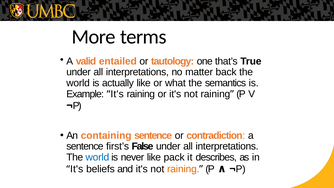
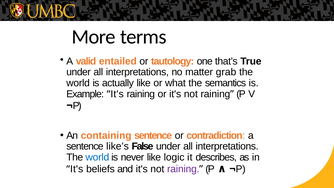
back: back -> grab (226, 72)
first’s: first’s -> like’s (118, 146)
pack: pack -> logic (174, 157)
raining colour: orange -> purple (183, 169)
